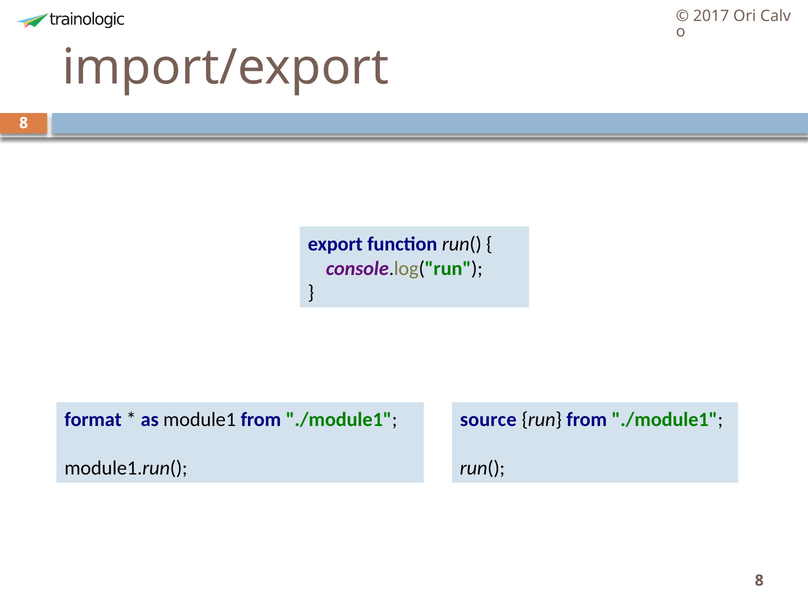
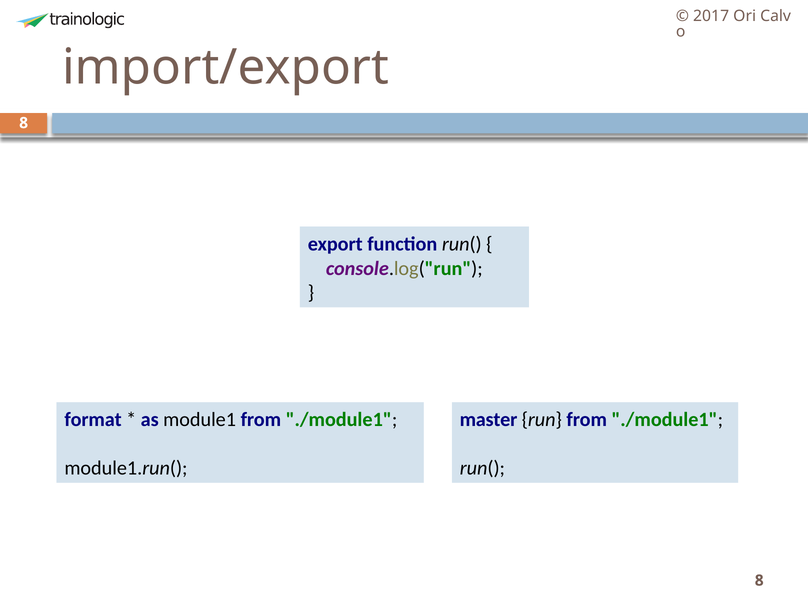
source: source -> master (489, 420)
